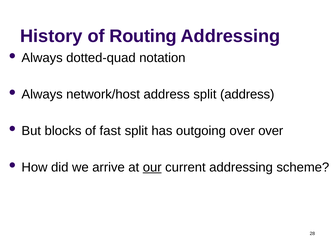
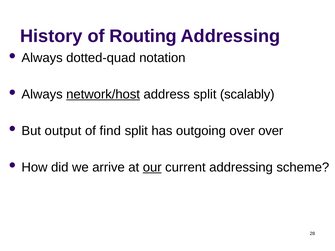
network/host underline: none -> present (103, 94)
split address: address -> scalably (247, 94)
blocks: blocks -> output (63, 131)
fast: fast -> find (110, 131)
